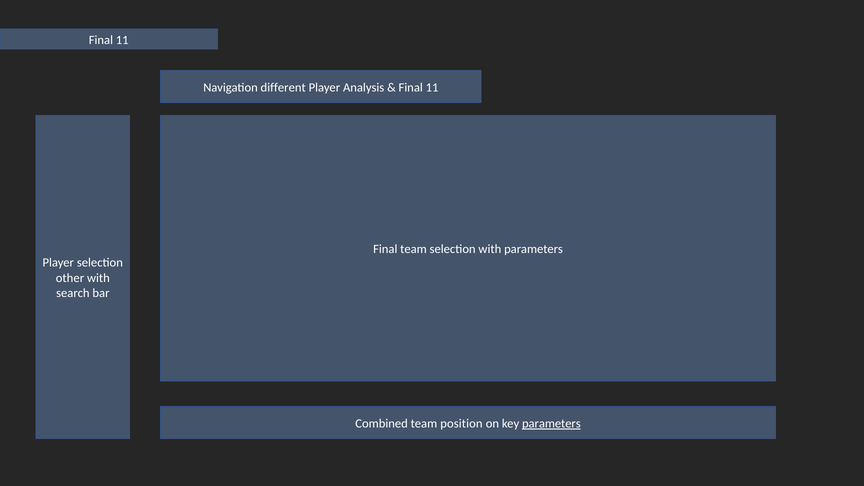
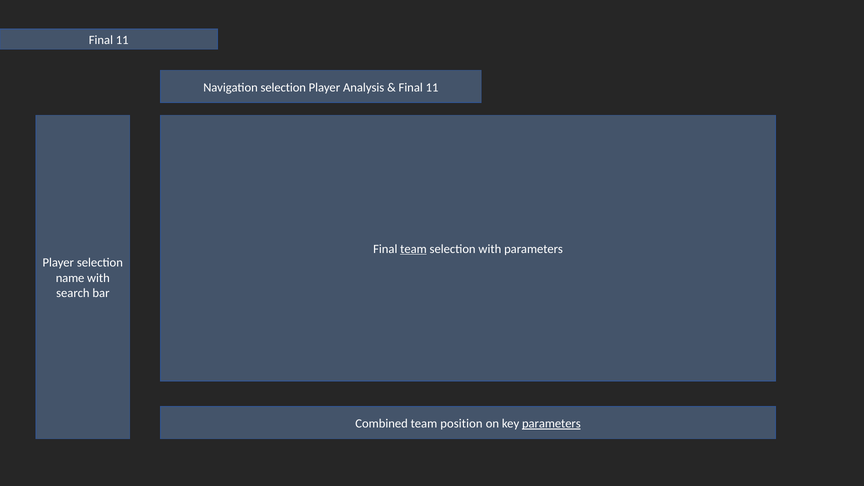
Navigation different: different -> selection (283, 87)
team underline: none -> present (413, 249)
other: other -> name (70, 278)
